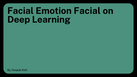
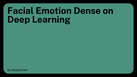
Emotion Facial: Facial -> Dense (87, 11)
